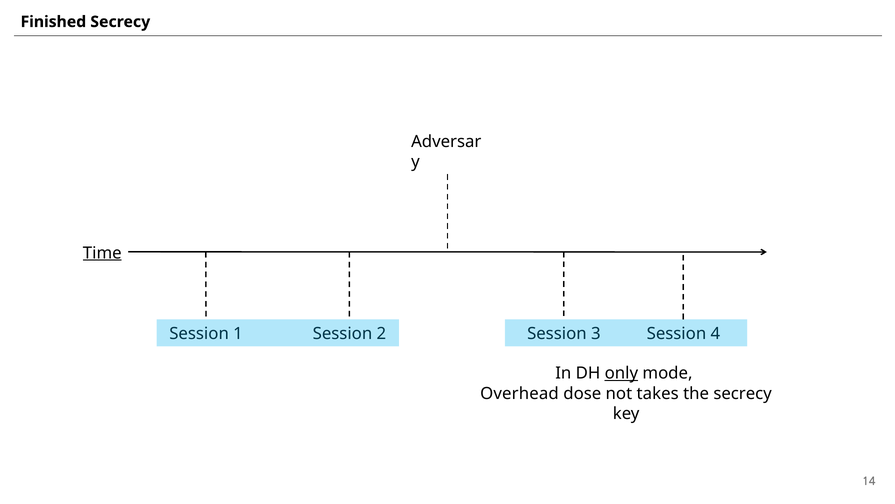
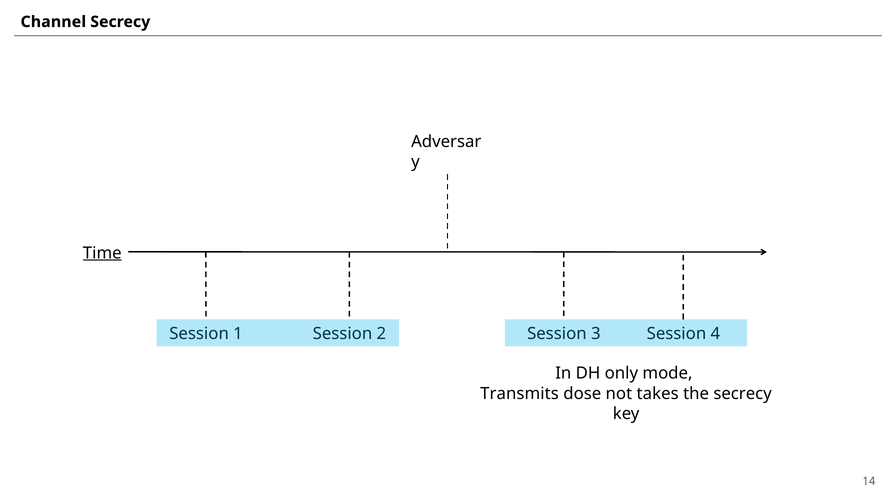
Finished: Finished -> Channel (53, 22)
only underline: present -> none (621, 373)
Overhead: Overhead -> Transmits (520, 393)
